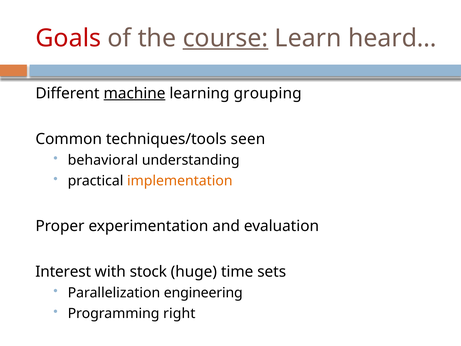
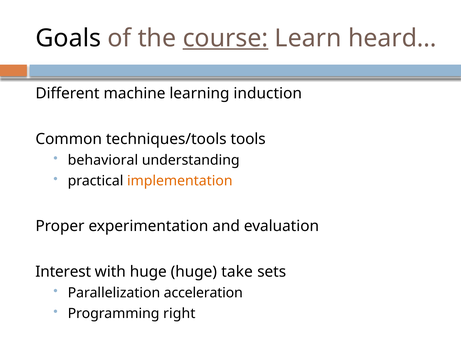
Goals colour: red -> black (68, 38)
machine underline: present -> none (135, 93)
grouping: grouping -> induction (268, 93)
seen: seen -> tools (248, 139)
with stock: stock -> huge (148, 272)
time: time -> take (237, 272)
engineering: engineering -> acceleration (203, 293)
